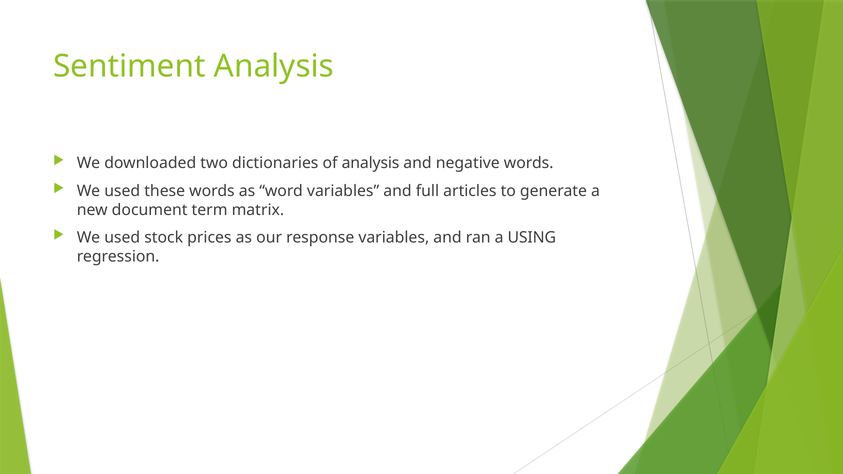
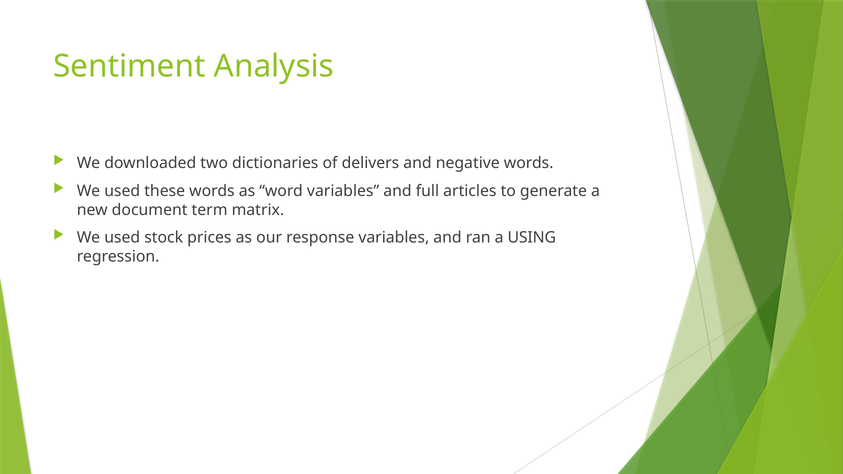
of analysis: analysis -> delivers (370, 163)
